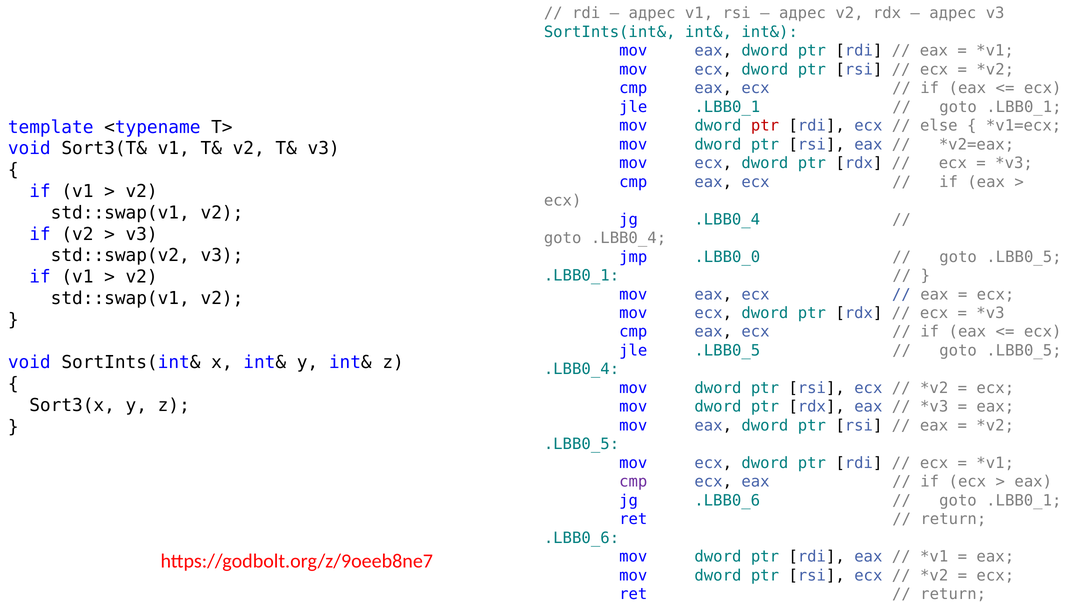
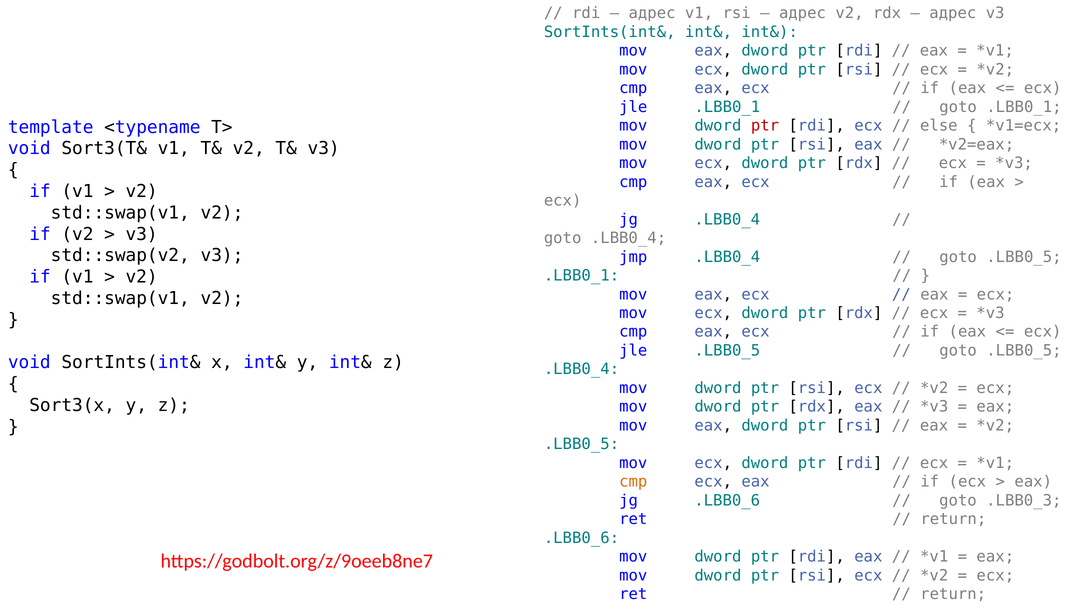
jmp .LBB0_0: .LBB0_0 -> .LBB0_4 (727, 257)
cmp colour: purple -> orange (633, 482)
.LBB0_1: .LBB0_1 -> .LBB0_3 (1024, 500)
